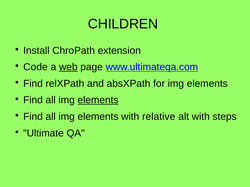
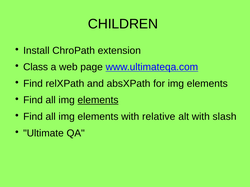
Code: Code -> Class (36, 67)
web underline: present -> none (68, 67)
steps: steps -> slash (225, 117)
